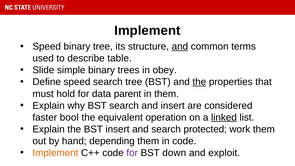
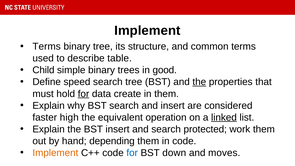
Speed: Speed -> Terms (47, 47)
and underline: present -> none (180, 47)
Slide: Slide -> Child (43, 70)
obey: obey -> good (165, 70)
for underline: none -> present (84, 94)
parent: parent -> create (127, 94)
bool: bool -> high (69, 117)
for colour: purple -> blue (132, 153)
exploit: exploit -> moves (224, 153)
